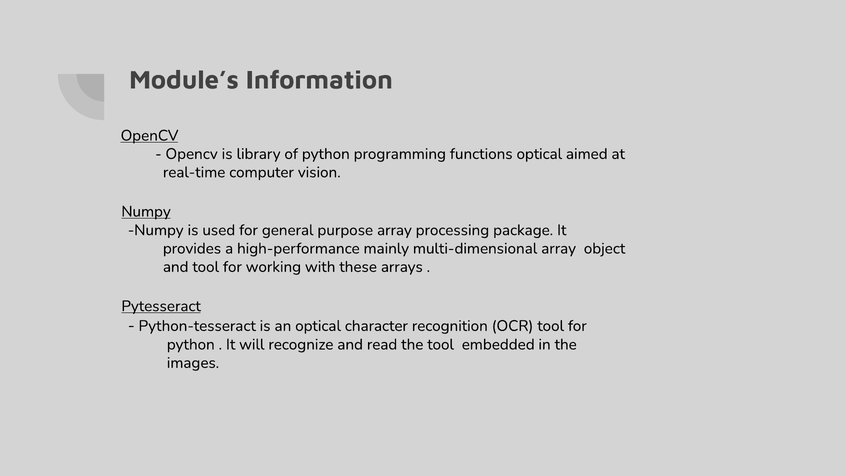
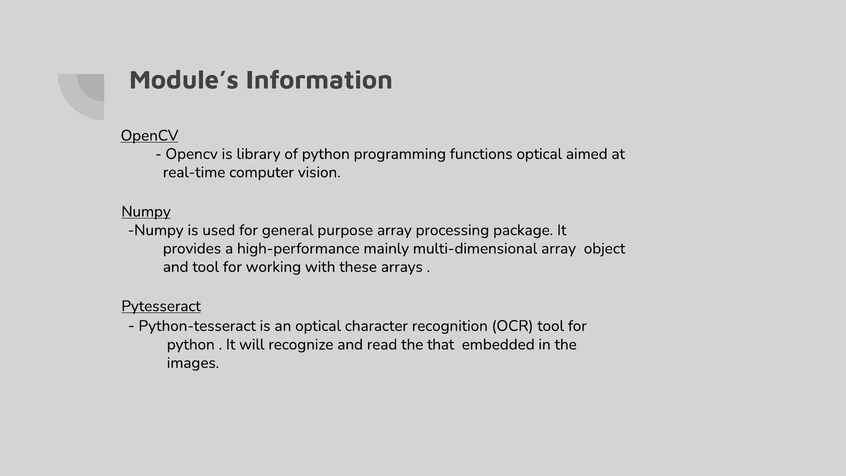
the tool: tool -> that (441, 344)
